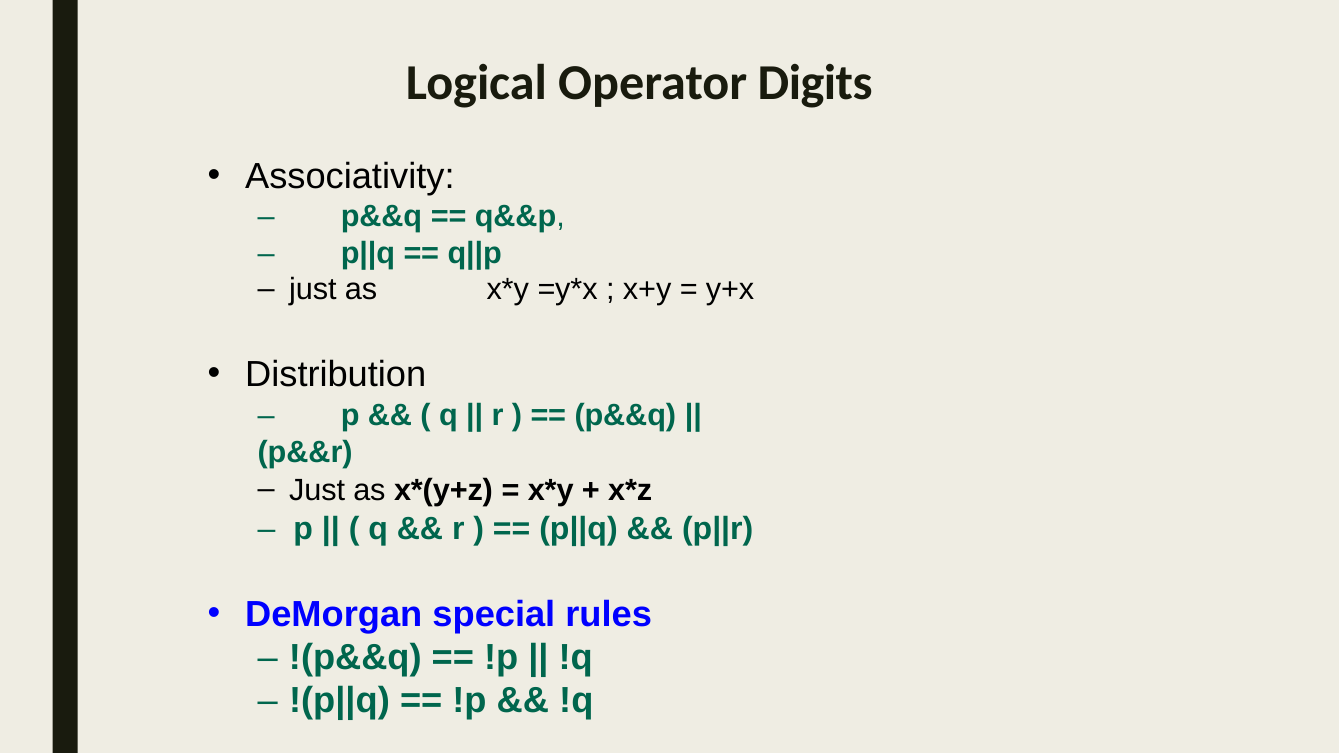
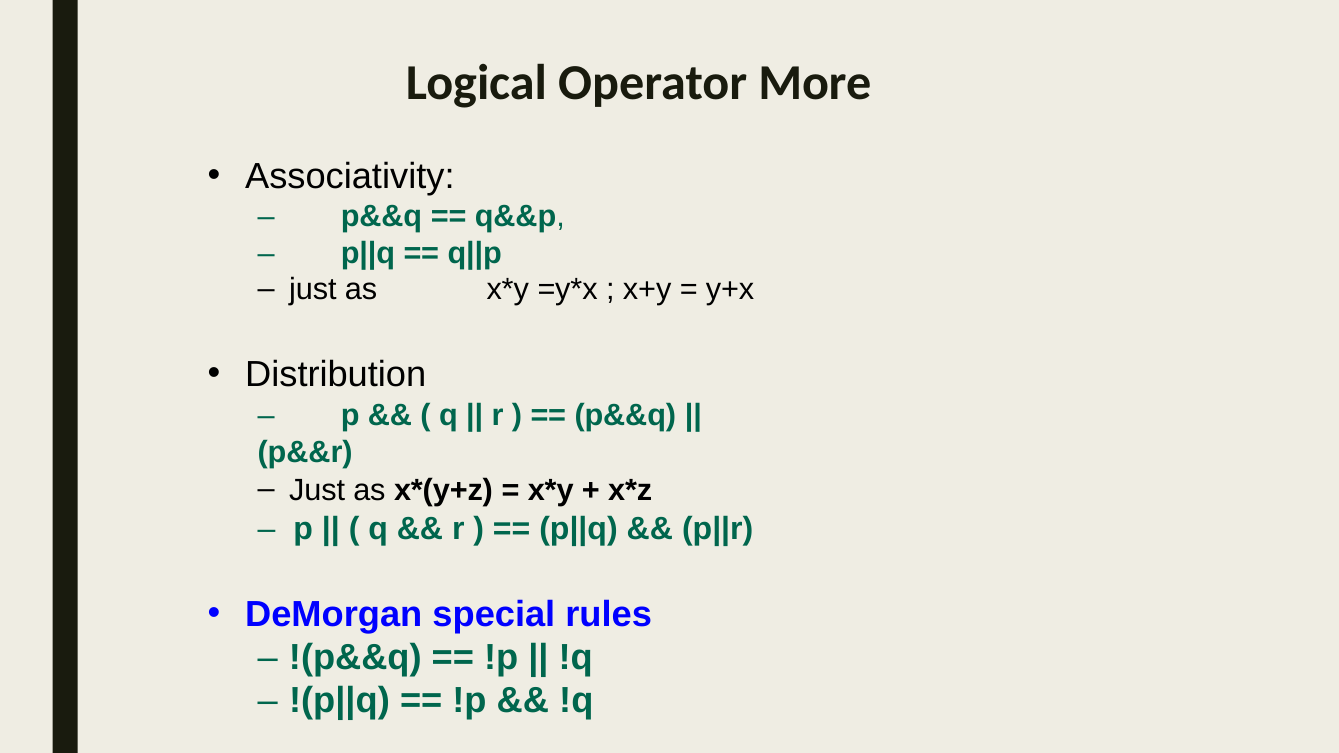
Digits: Digits -> More (815, 83)
